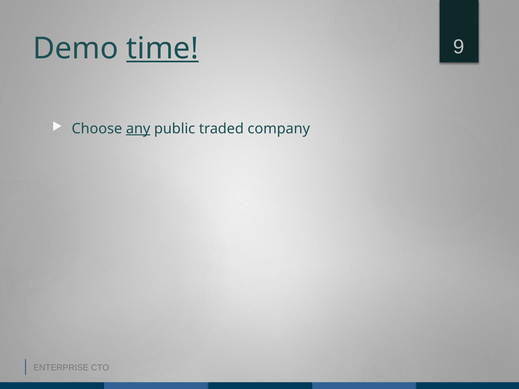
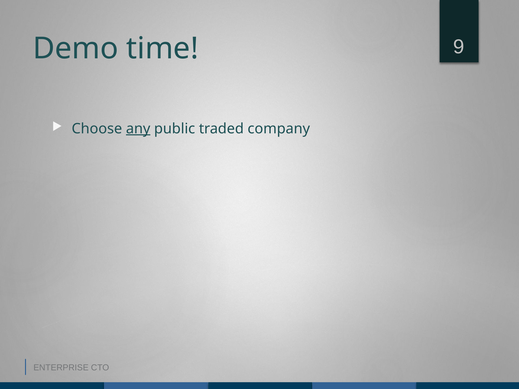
time underline: present -> none (162, 49)
